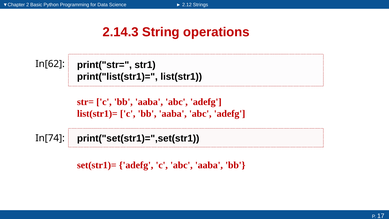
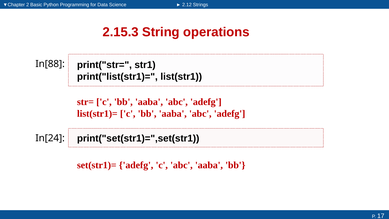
2.14.3: 2.14.3 -> 2.15.3 (121, 32)
In[62: In[62 -> In[88 (50, 64)
In[74: In[74 -> In[24 (50, 138)
